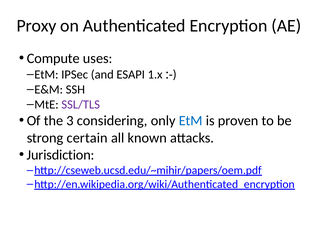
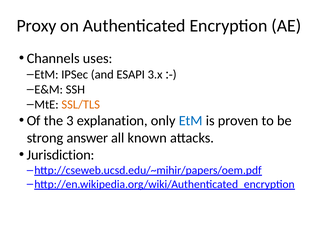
Compute: Compute -> Channels (53, 58)
1.x: 1.x -> 3.x (155, 74)
SSL/TLS colour: purple -> orange (81, 104)
considering: considering -> explanation (112, 121)
certain: certain -> answer (87, 138)
